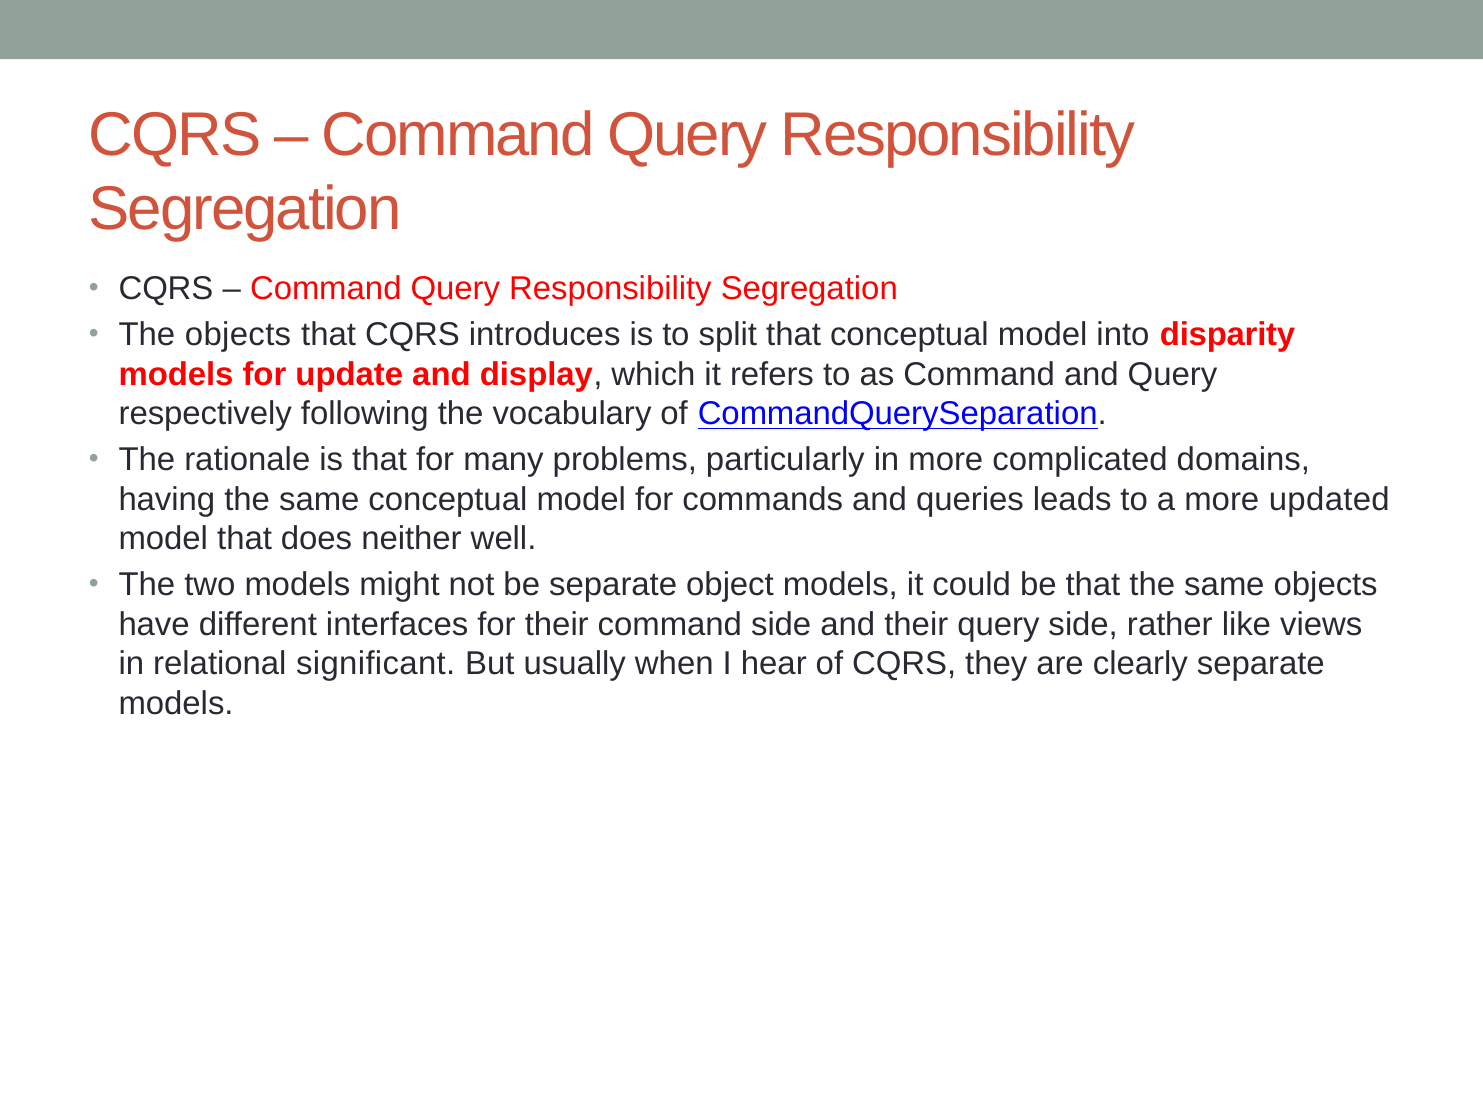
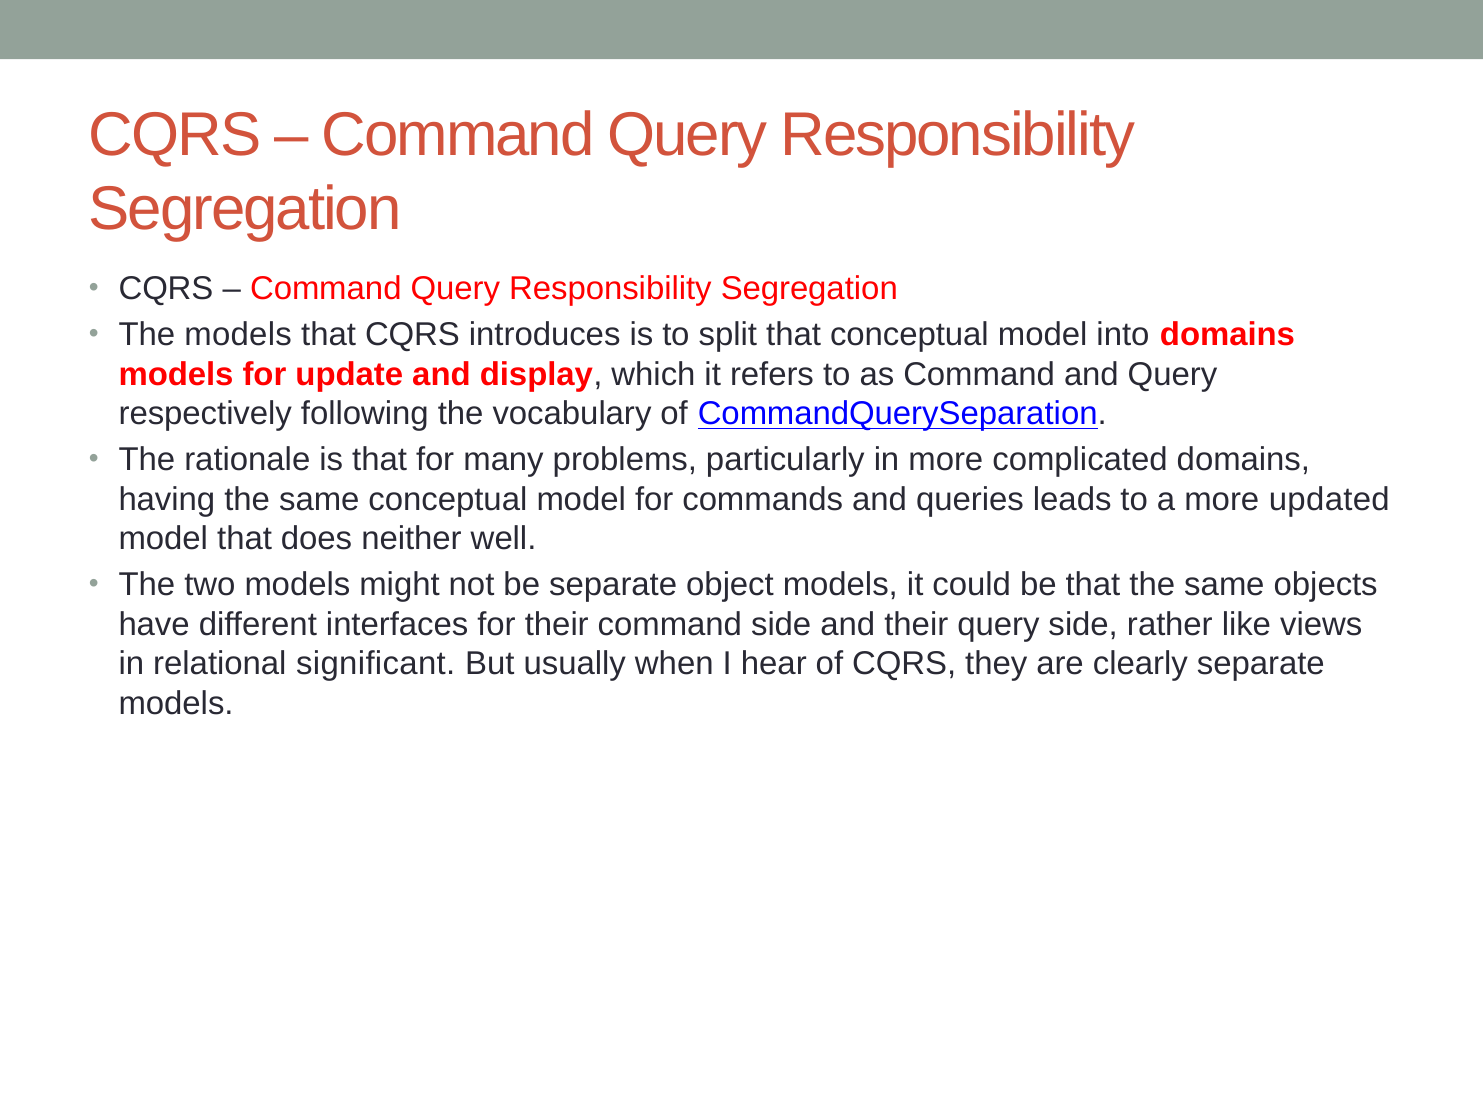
The objects: objects -> models (238, 335)
into disparity: disparity -> domains (1228, 335)
